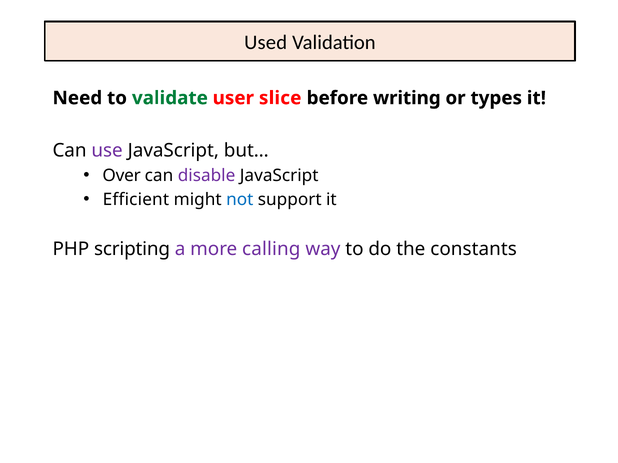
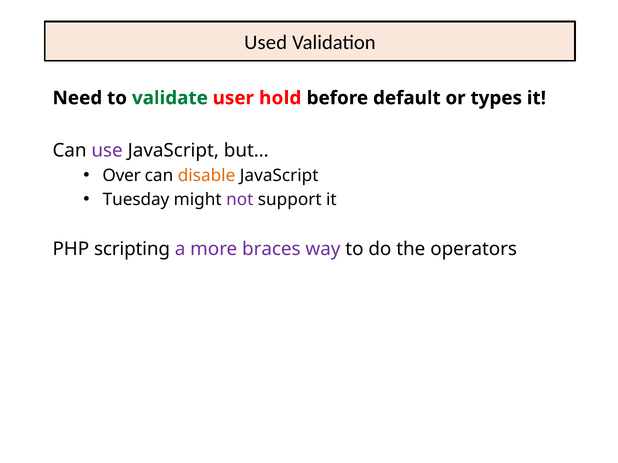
slice: slice -> hold (280, 98)
writing: writing -> default (407, 98)
disable colour: purple -> orange (207, 176)
Efficient: Efficient -> Tuesday (136, 200)
not colour: blue -> purple (240, 200)
calling: calling -> braces (271, 250)
constants: constants -> operators (474, 250)
